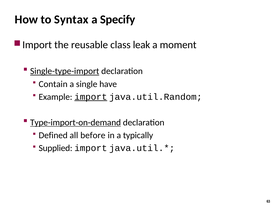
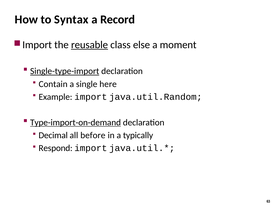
Specify: Specify -> Record (118, 19)
reusable underline: none -> present (90, 45)
leak: leak -> else (141, 45)
have: have -> here (108, 84)
import underline: present -> none (91, 97)
Defined: Defined -> Decimal (53, 135)
Supplied: Supplied -> Respond (56, 148)
